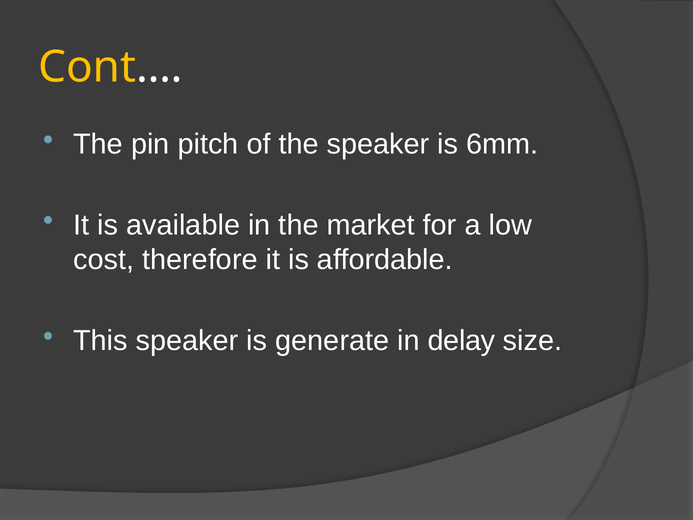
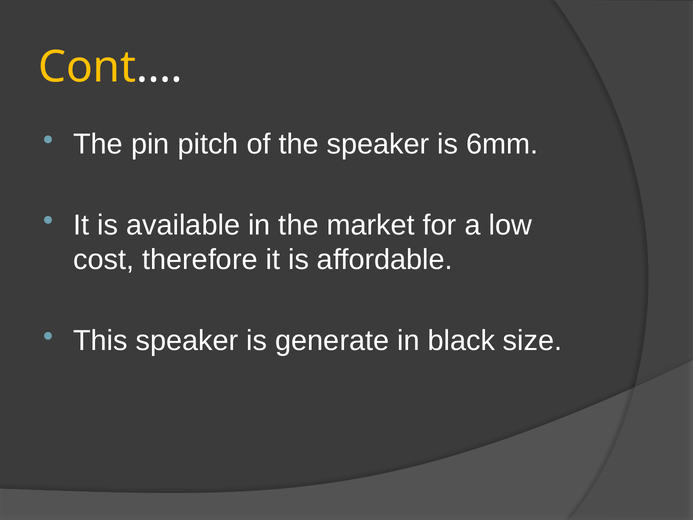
delay: delay -> black (461, 340)
